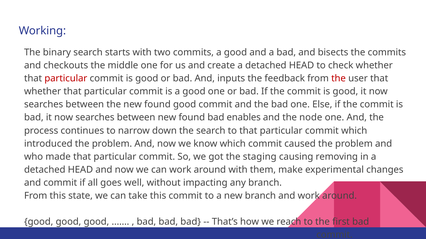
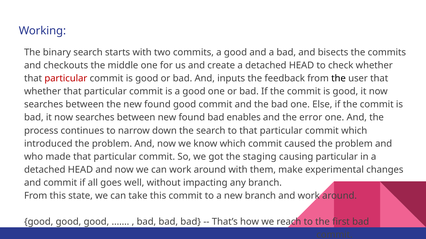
the colour: red -> black (339, 79)
node: node -> error (311, 118)
causing removing: removing -> particular (337, 157)
